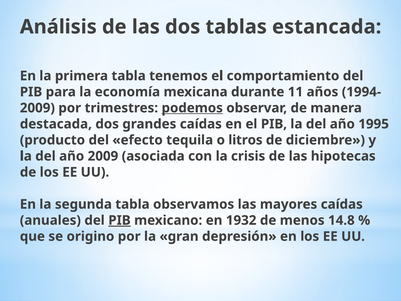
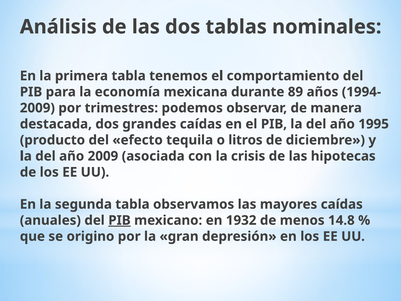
estancada: estancada -> nominales (327, 27)
11: 11 -> 89 (295, 92)
podemos underline: present -> none (192, 108)
